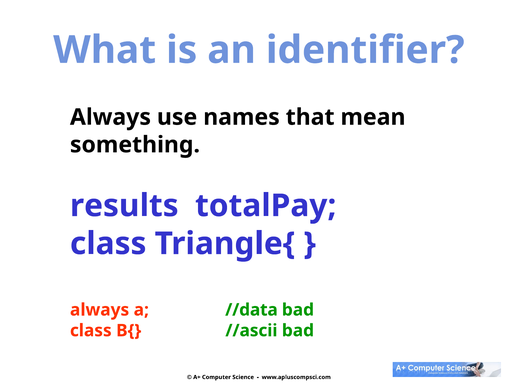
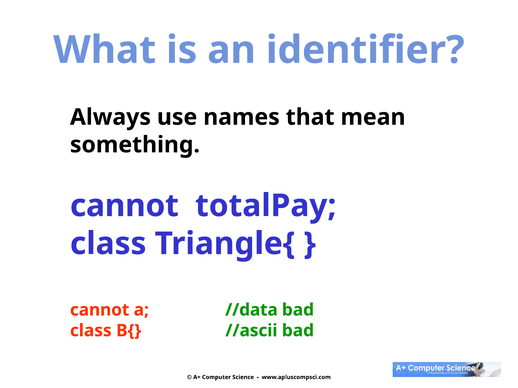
results: results -> cannot (124, 206)
always: always -> cannot (100, 310)
